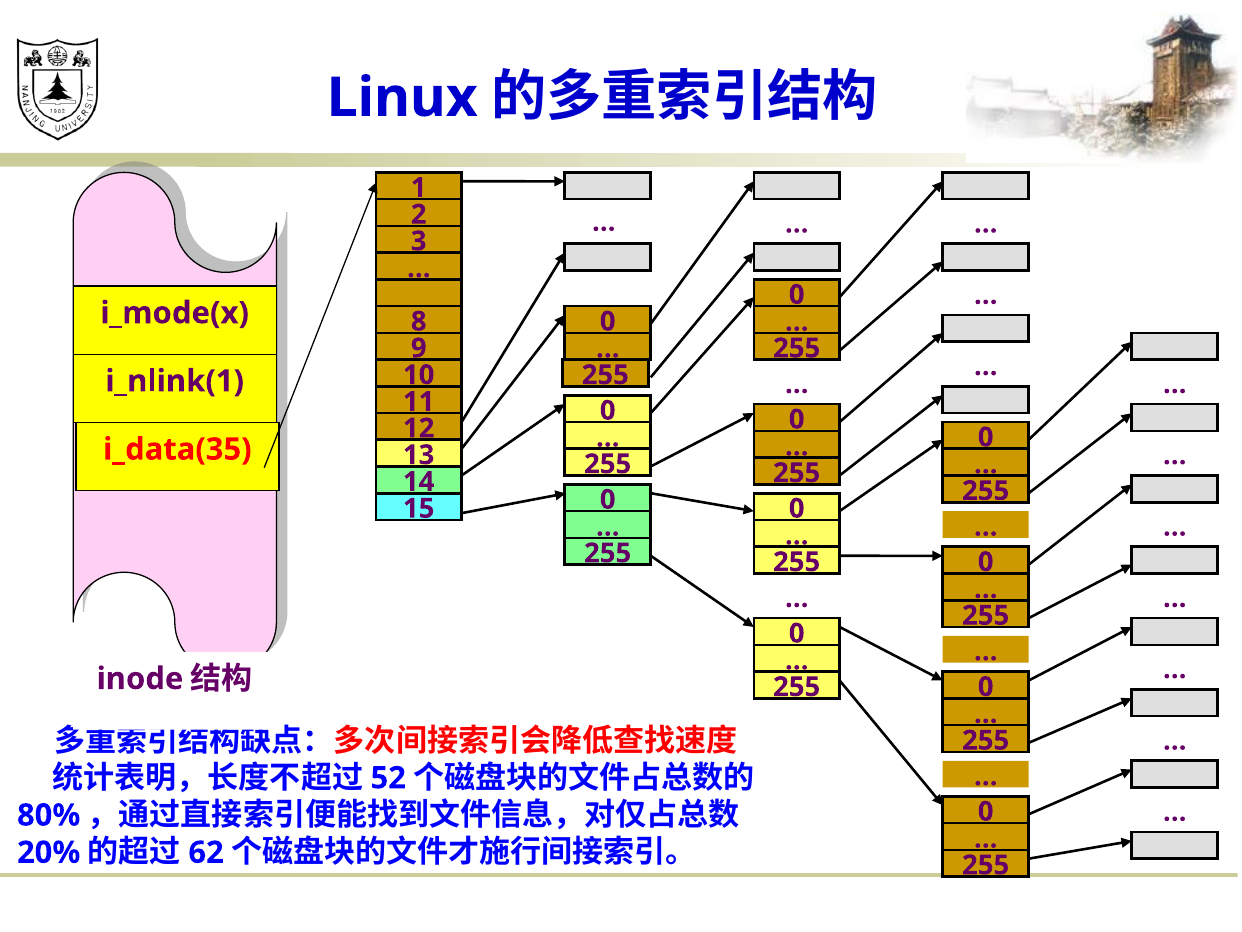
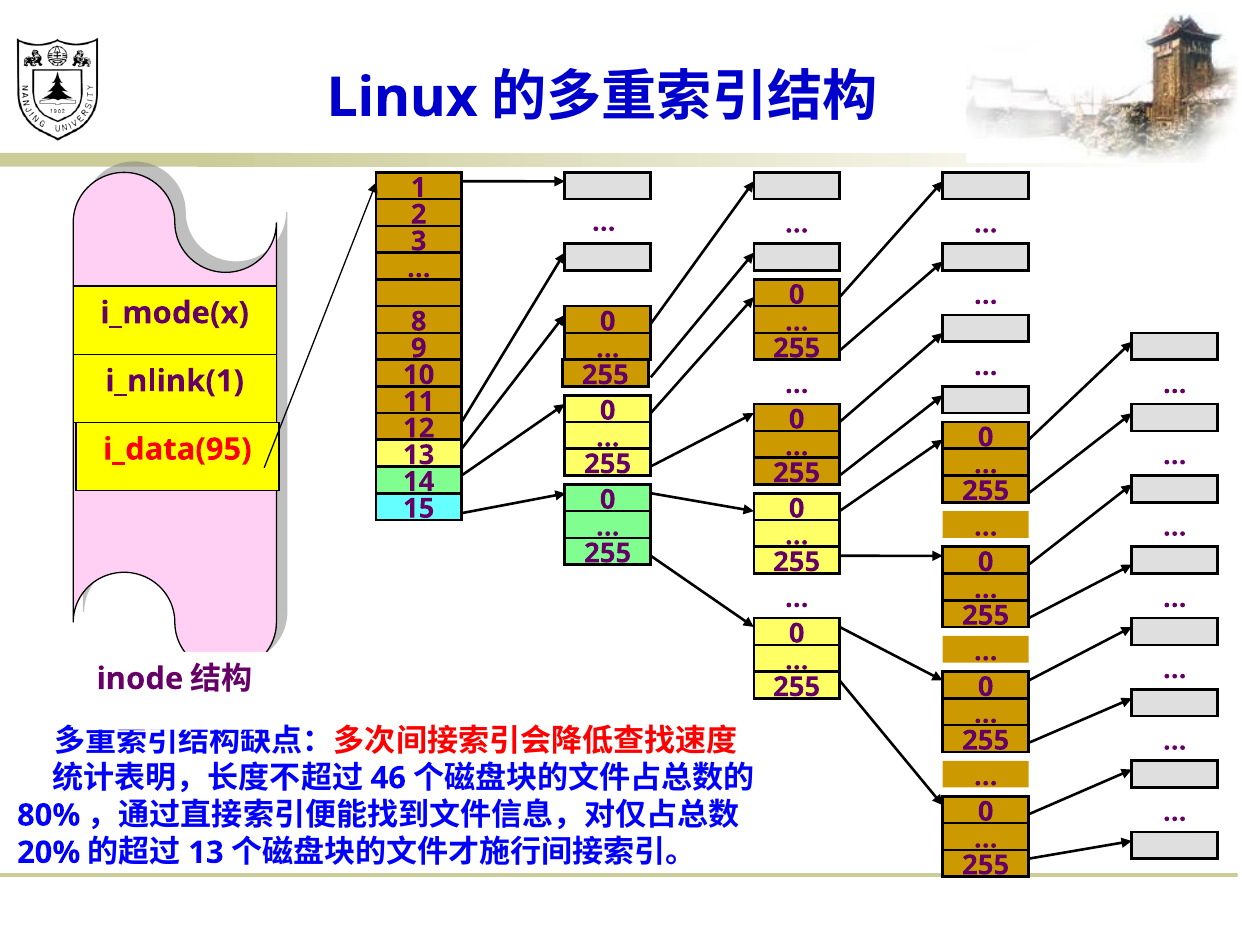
i_data(35: i_data(35 -> i_data(95 (177, 449)
52: 52 -> 46 (388, 778)
62: 62 -> 13 (206, 852)
